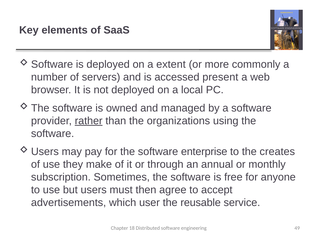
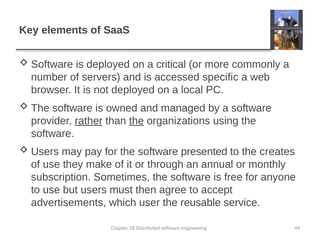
extent: extent -> critical (171, 65)
present: present -> specific (220, 77)
the underline: none -> present (136, 121)
enterprise: enterprise -> presented (204, 152)
